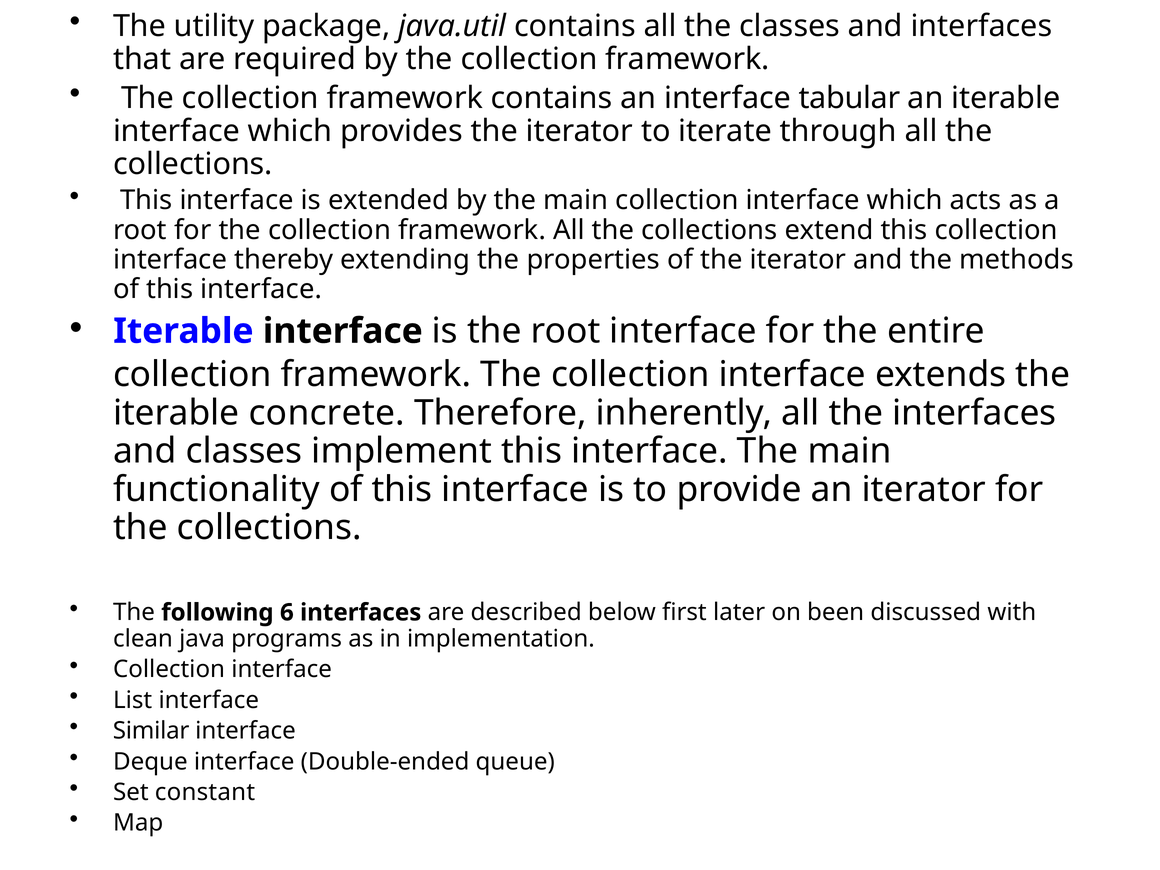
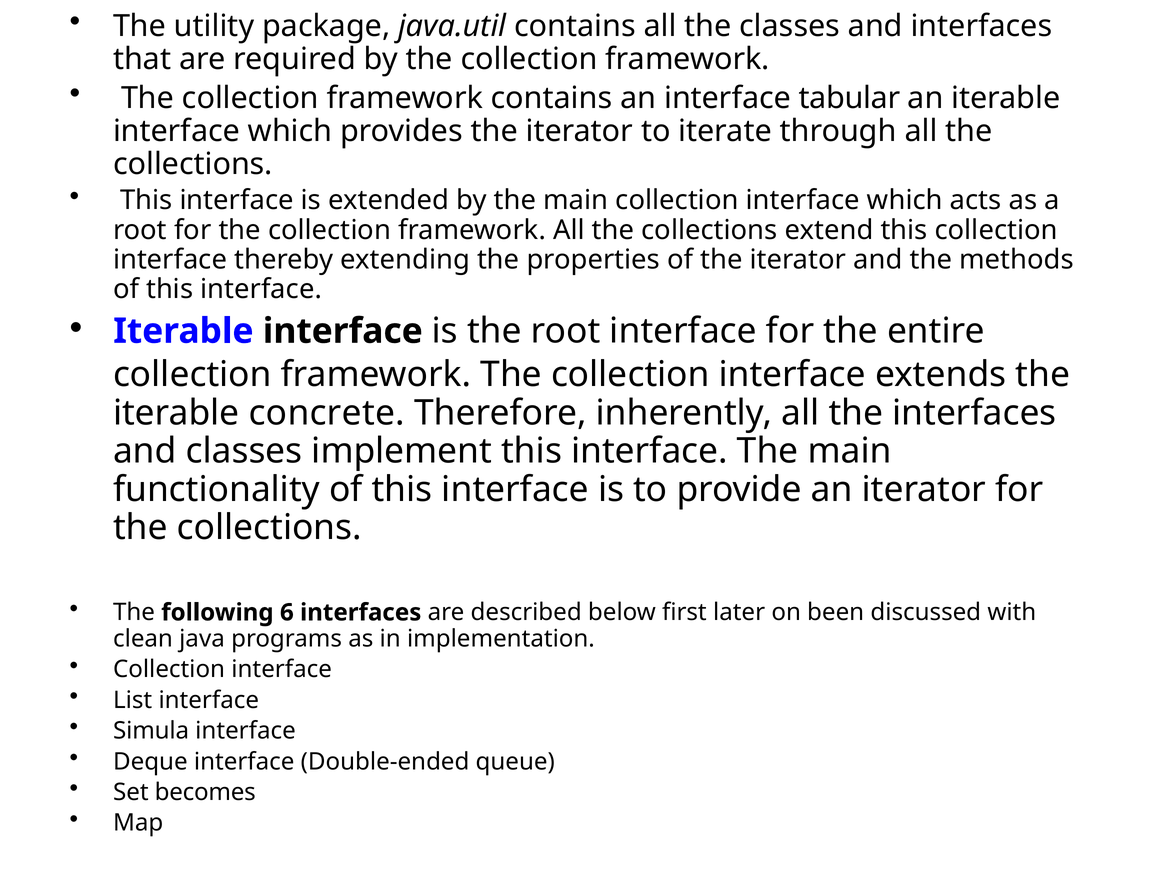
Similar: Similar -> Simula (151, 731)
constant: constant -> becomes (205, 792)
